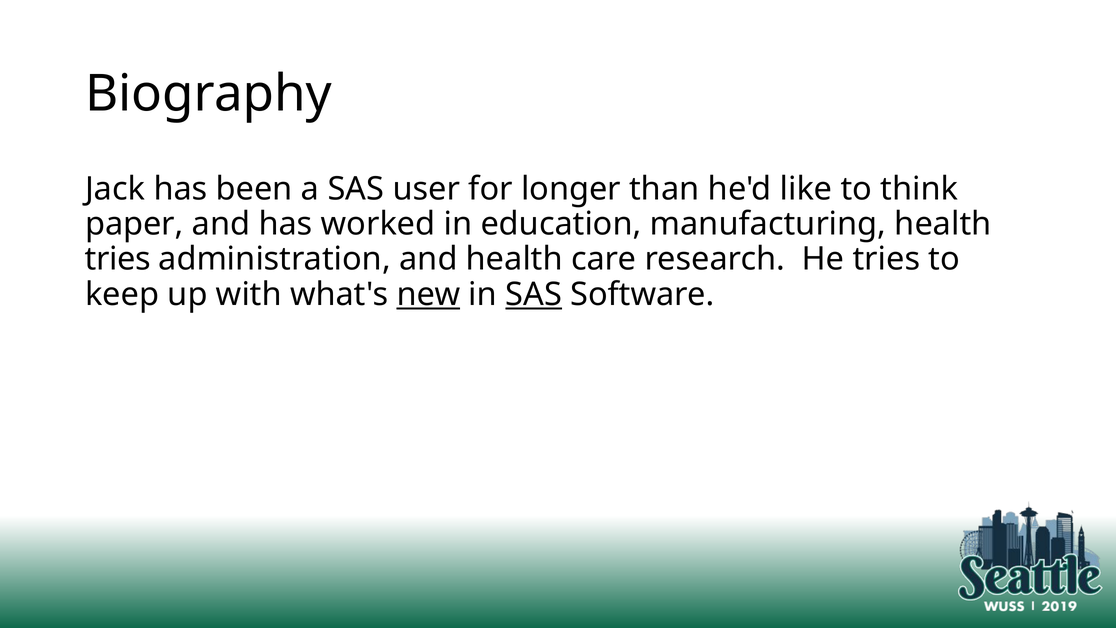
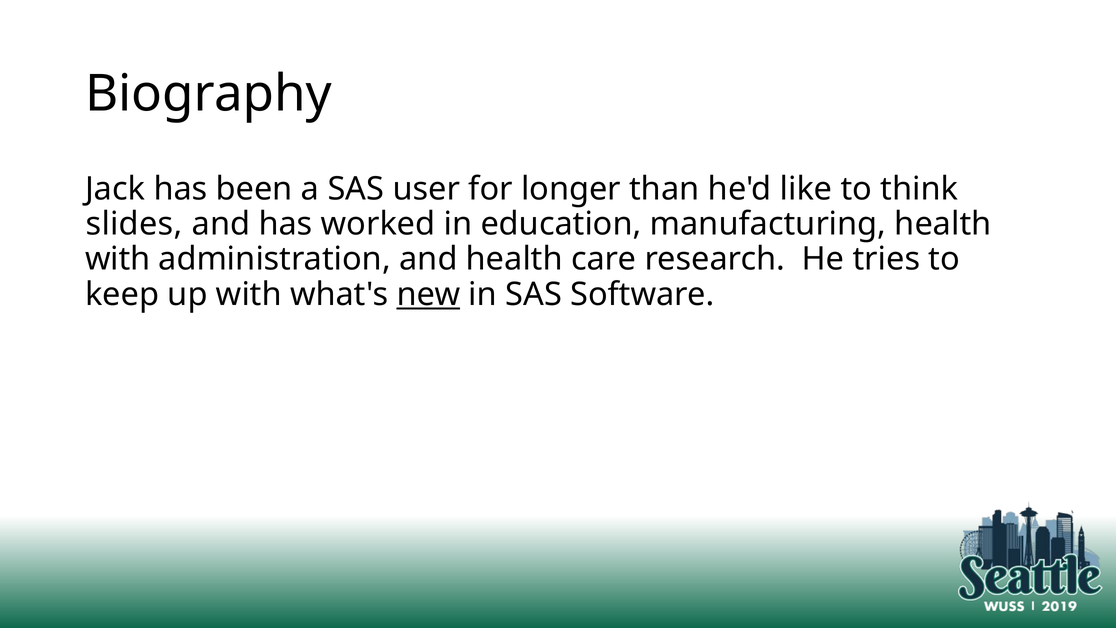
paper: paper -> slides (134, 224)
tries: tries -> with (118, 259)
SAS underline: present -> none (534, 294)
